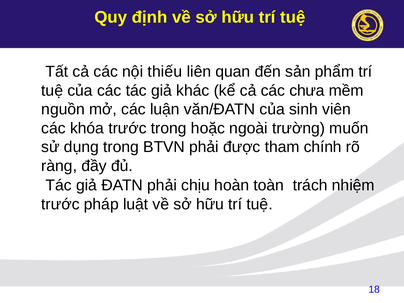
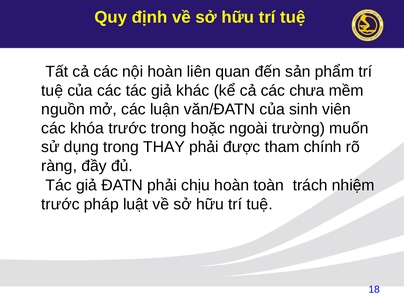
nội thiếu: thiếu -> hoàn (165, 72)
BTVN: BTVN -> THAY (164, 147)
